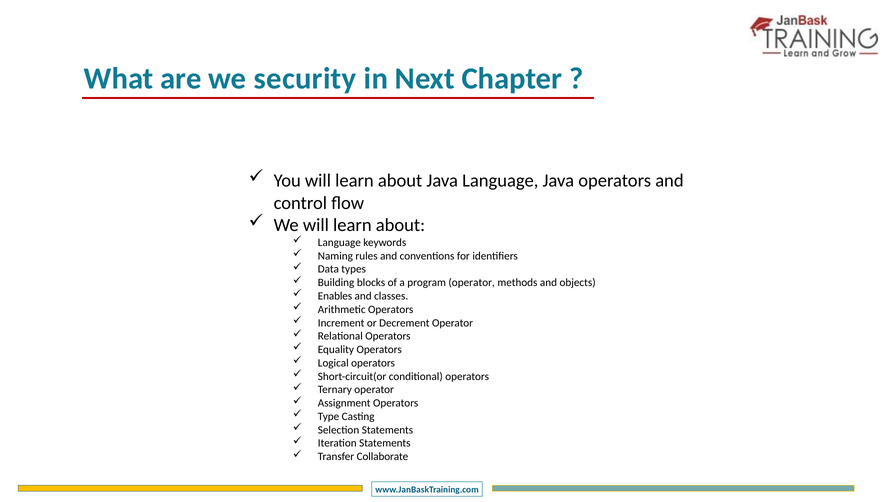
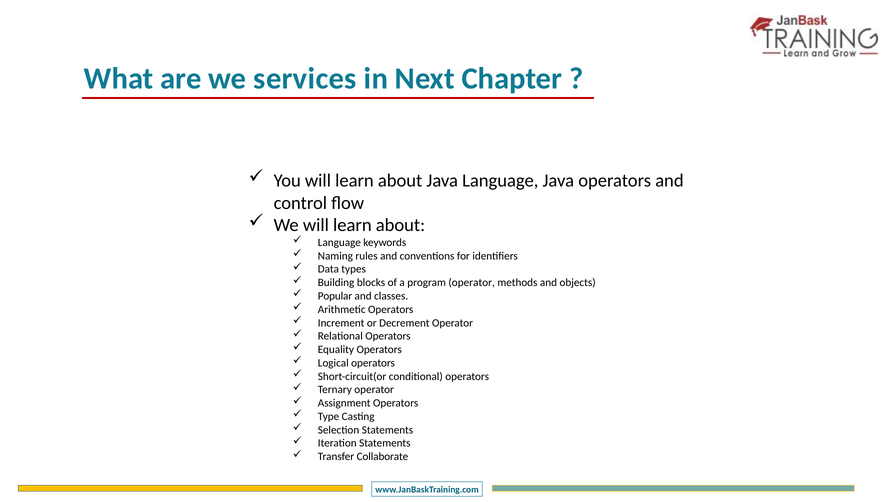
security: security -> services (305, 79)
Enables: Enables -> Popular (335, 296)
